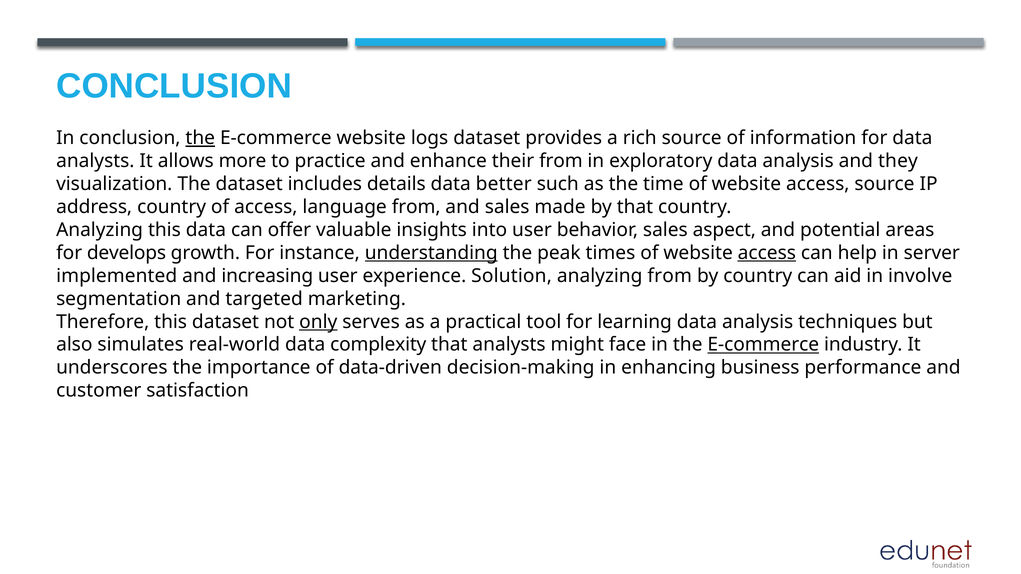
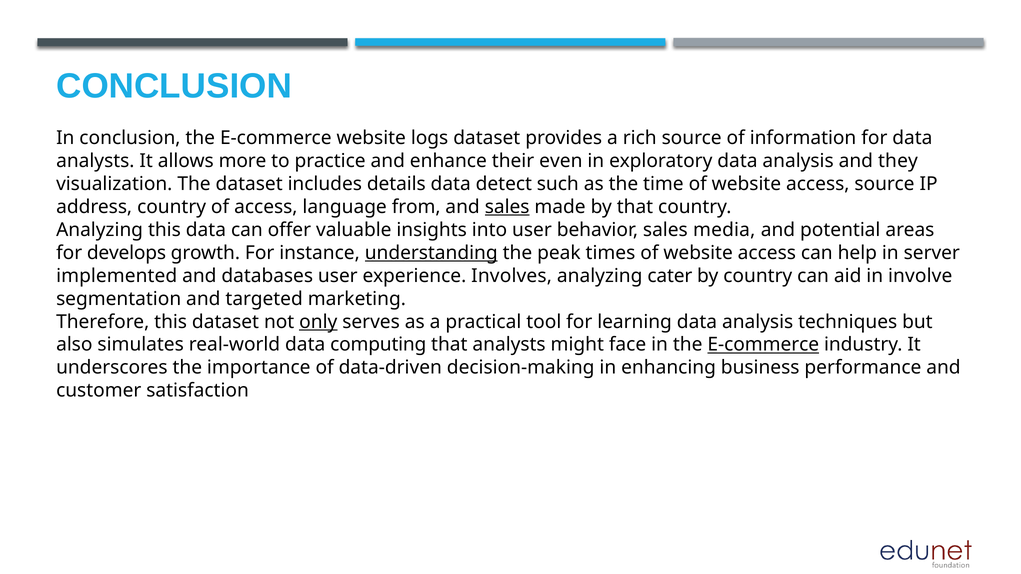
the underline: present -> none (200, 138)
their from: from -> even (561, 161)
better: better -> detect (504, 184)
sales underline: none -> present (507, 207)
aspect: aspect -> media (724, 230)
access underline: present -> none (767, 253)
increasing: increasing -> databases (267, 276)
Solution: Solution -> Involves (512, 276)
analyzing from: from -> cater (670, 276)
complexity: complexity -> computing (378, 345)
